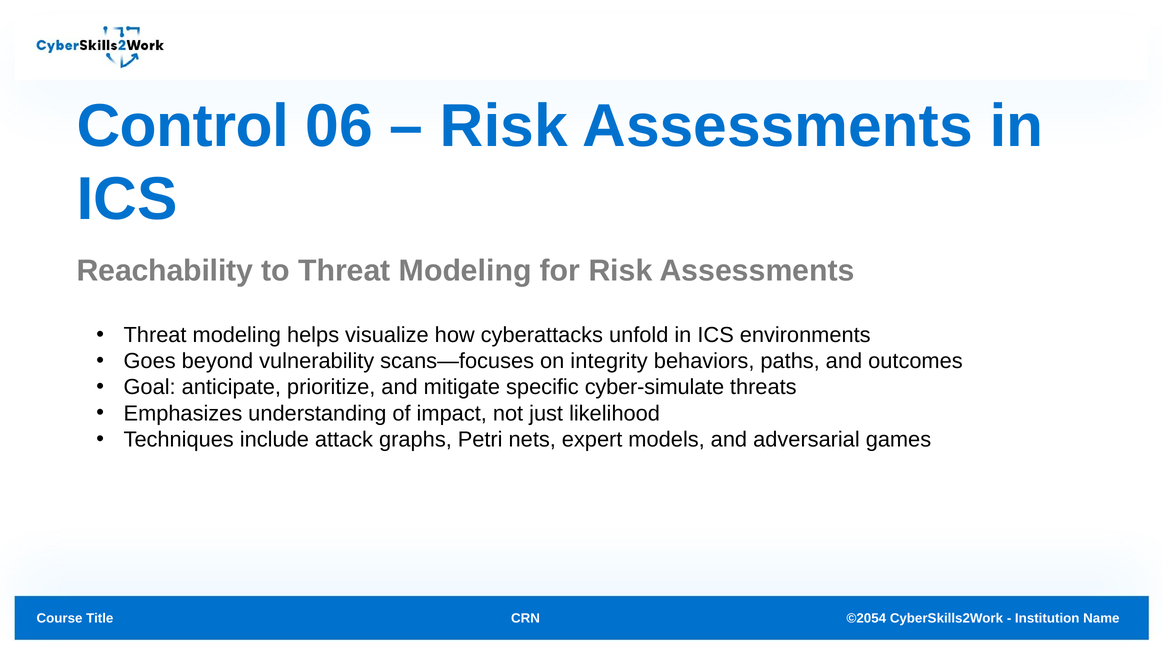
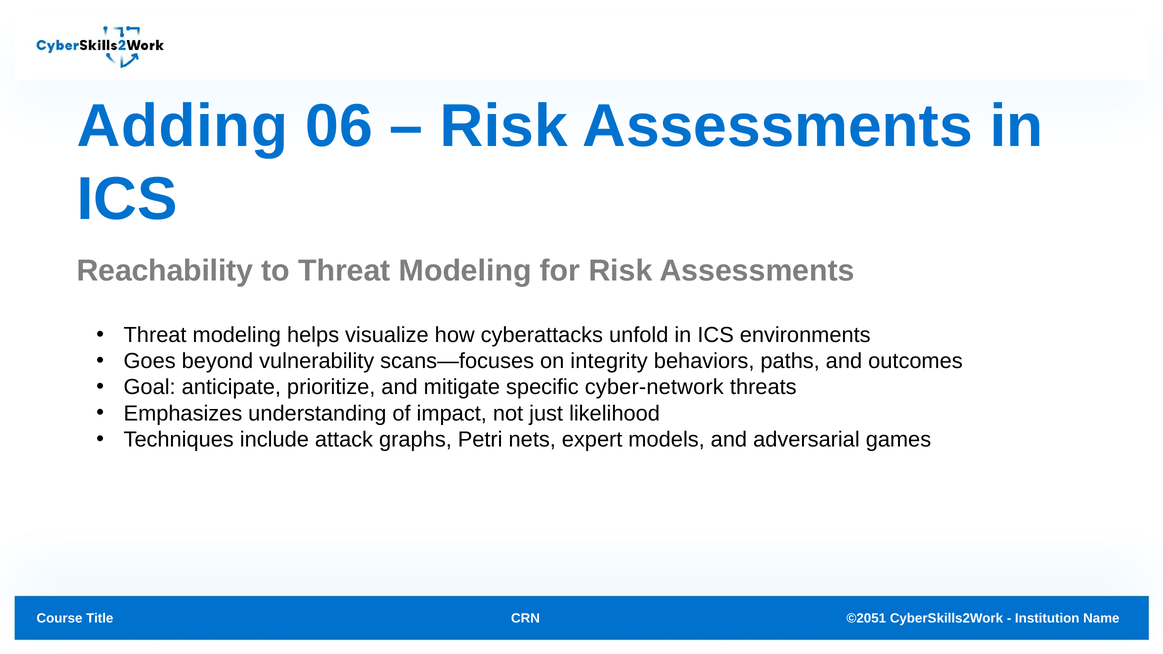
Control: Control -> Adding (182, 126)
cyber-simulate: cyber-simulate -> cyber-network (654, 387)
©2054: ©2054 -> ©2051 (866, 619)
